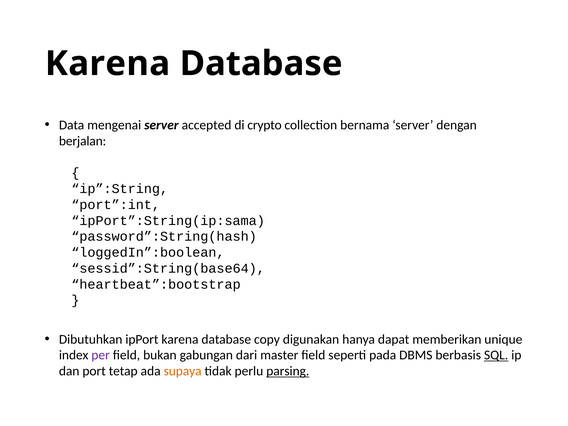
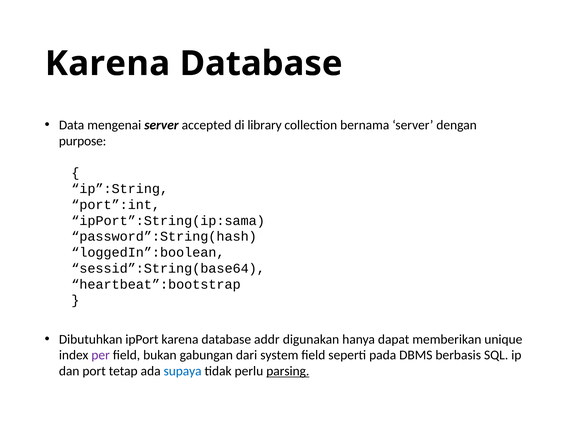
crypto: crypto -> library (265, 125)
berjalan: berjalan -> purpose (83, 141)
copy: copy -> addr (267, 339)
master: master -> system (279, 355)
SQL underline: present -> none (496, 355)
supaya colour: orange -> blue (183, 371)
